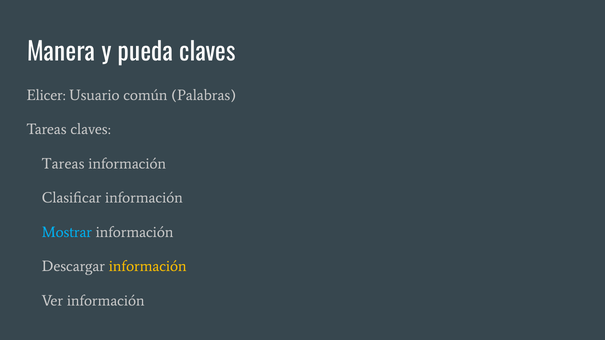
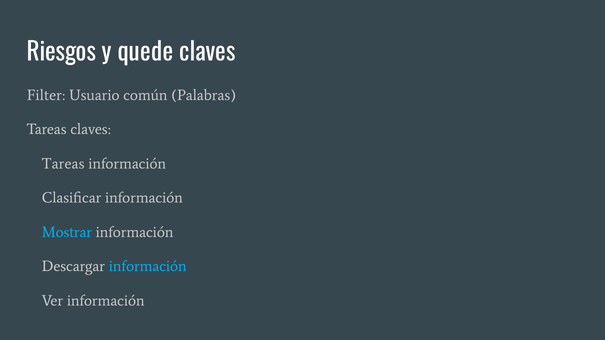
Manera: Manera -> Riesgos (61, 52)
pueda: pueda -> quede (145, 52)
Elicer: Elicer -> Filter (46, 95)
información colour: yellow -> light blue (148, 267)
